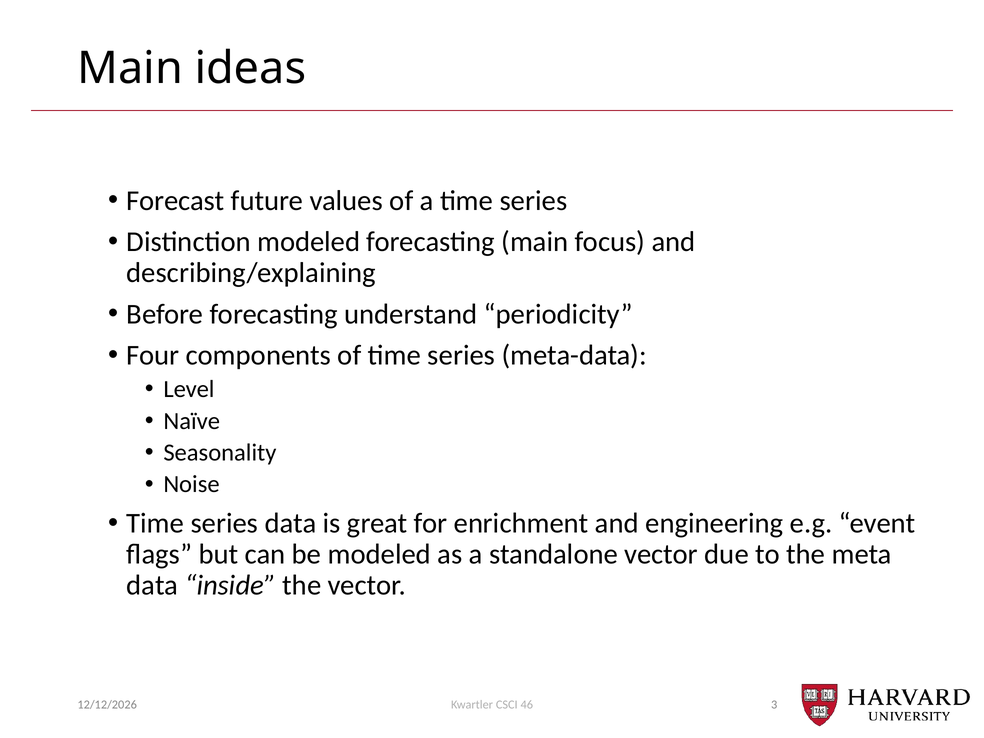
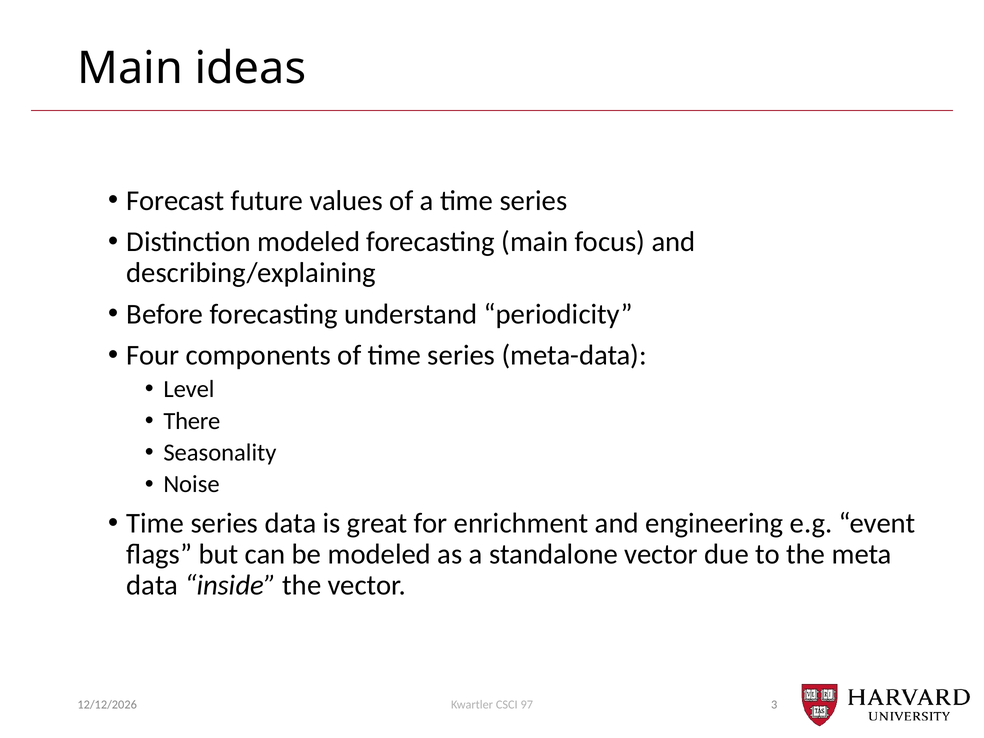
Naïve: Naïve -> There (192, 421)
46: 46 -> 97 (527, 704)
